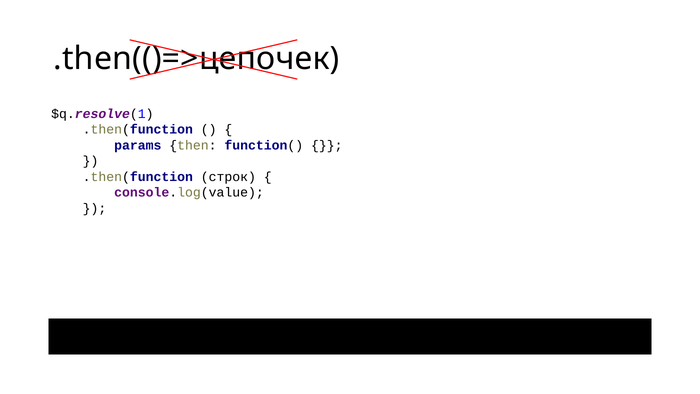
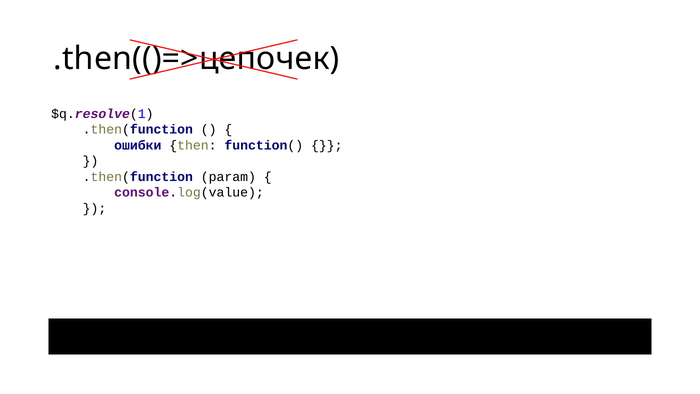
params: params -> ошибки (138, 145)
строк: строк -> param (228, 177)
